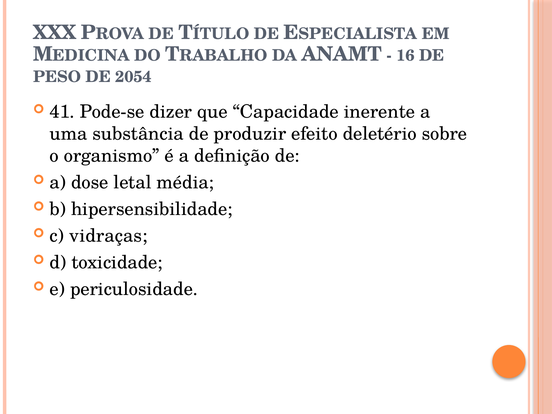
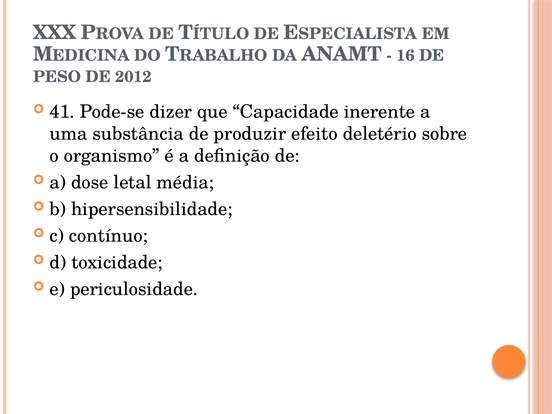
2054: 2054 -> 2012 (134, 77)
vidraças: vidraças -> contínuo (108, 236)
